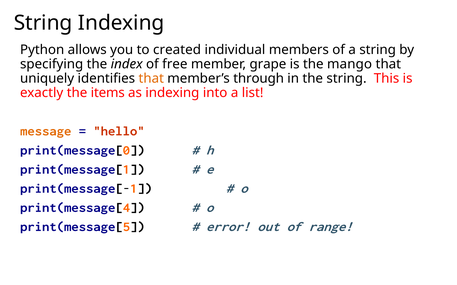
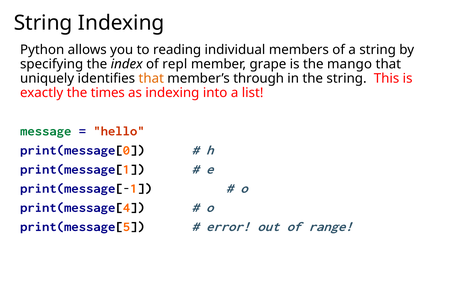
created: created -> reading (177, 50)
free: free -> repl (175, 64)
items: items -> times (108, 93)
message colour: orange -> green (46, 131)
